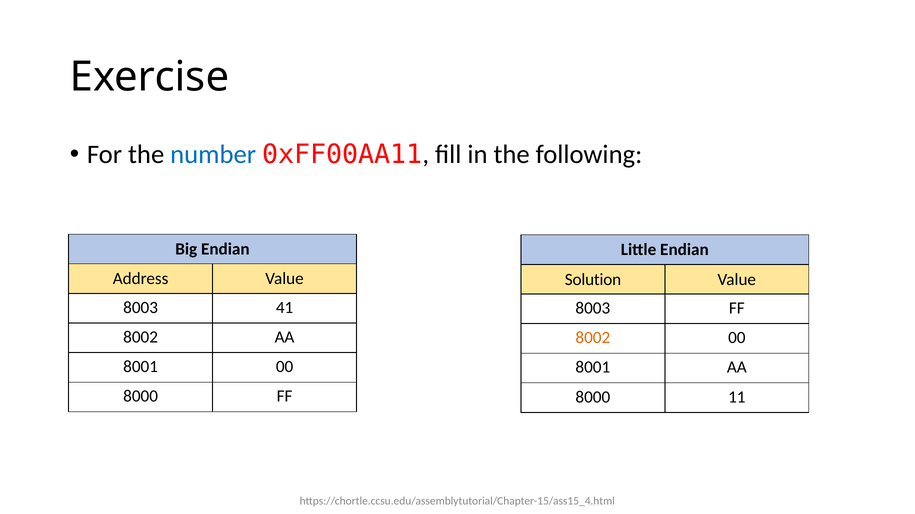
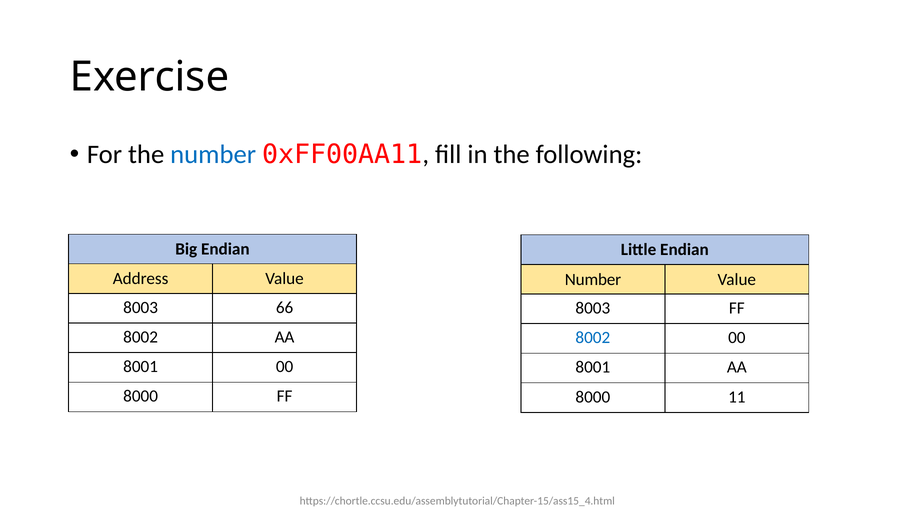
Solution: Solution -> Number (593, 280)
41: 41 -> 66 (285, 308)
8002 colour: orange -> blue (593, 338)
